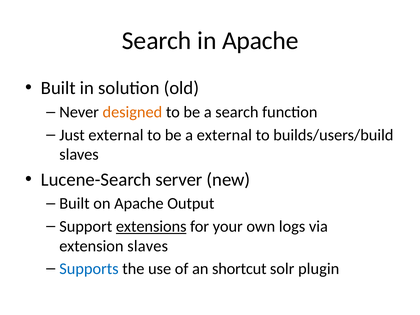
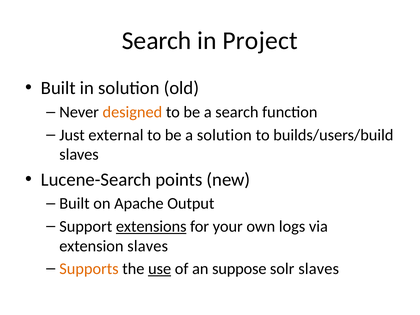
in Apache: Apache -> Project (260, 41)
a external: external -> solution (224, 135)
server: server -> points (179, 180)
Supports colour: blue -> orange (89, 269)
use underline: none -> present (160, 269)
shortcut: shortcut -> suppose (239, 269)
solr plugin: plugin -> slaves (319, 269)
